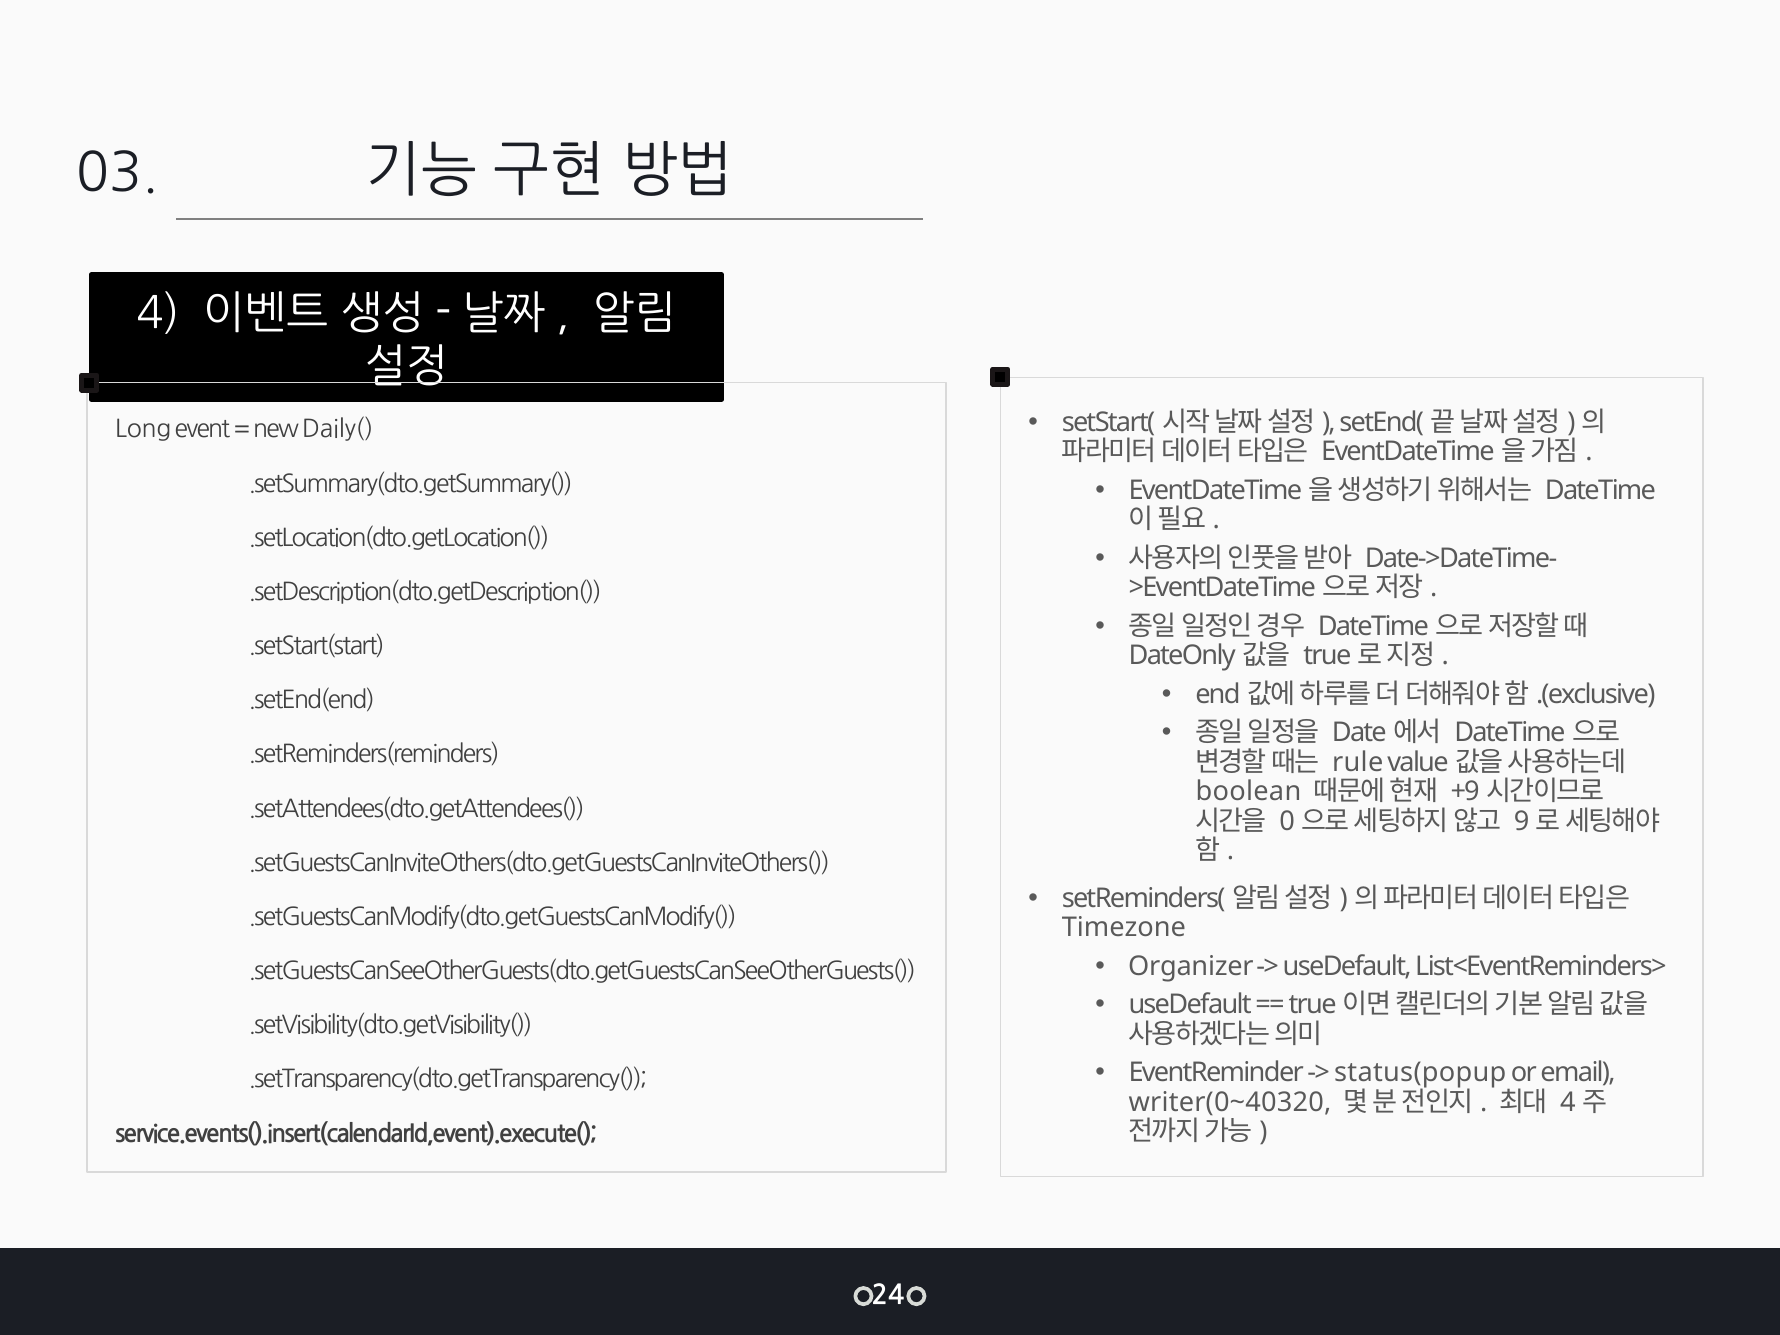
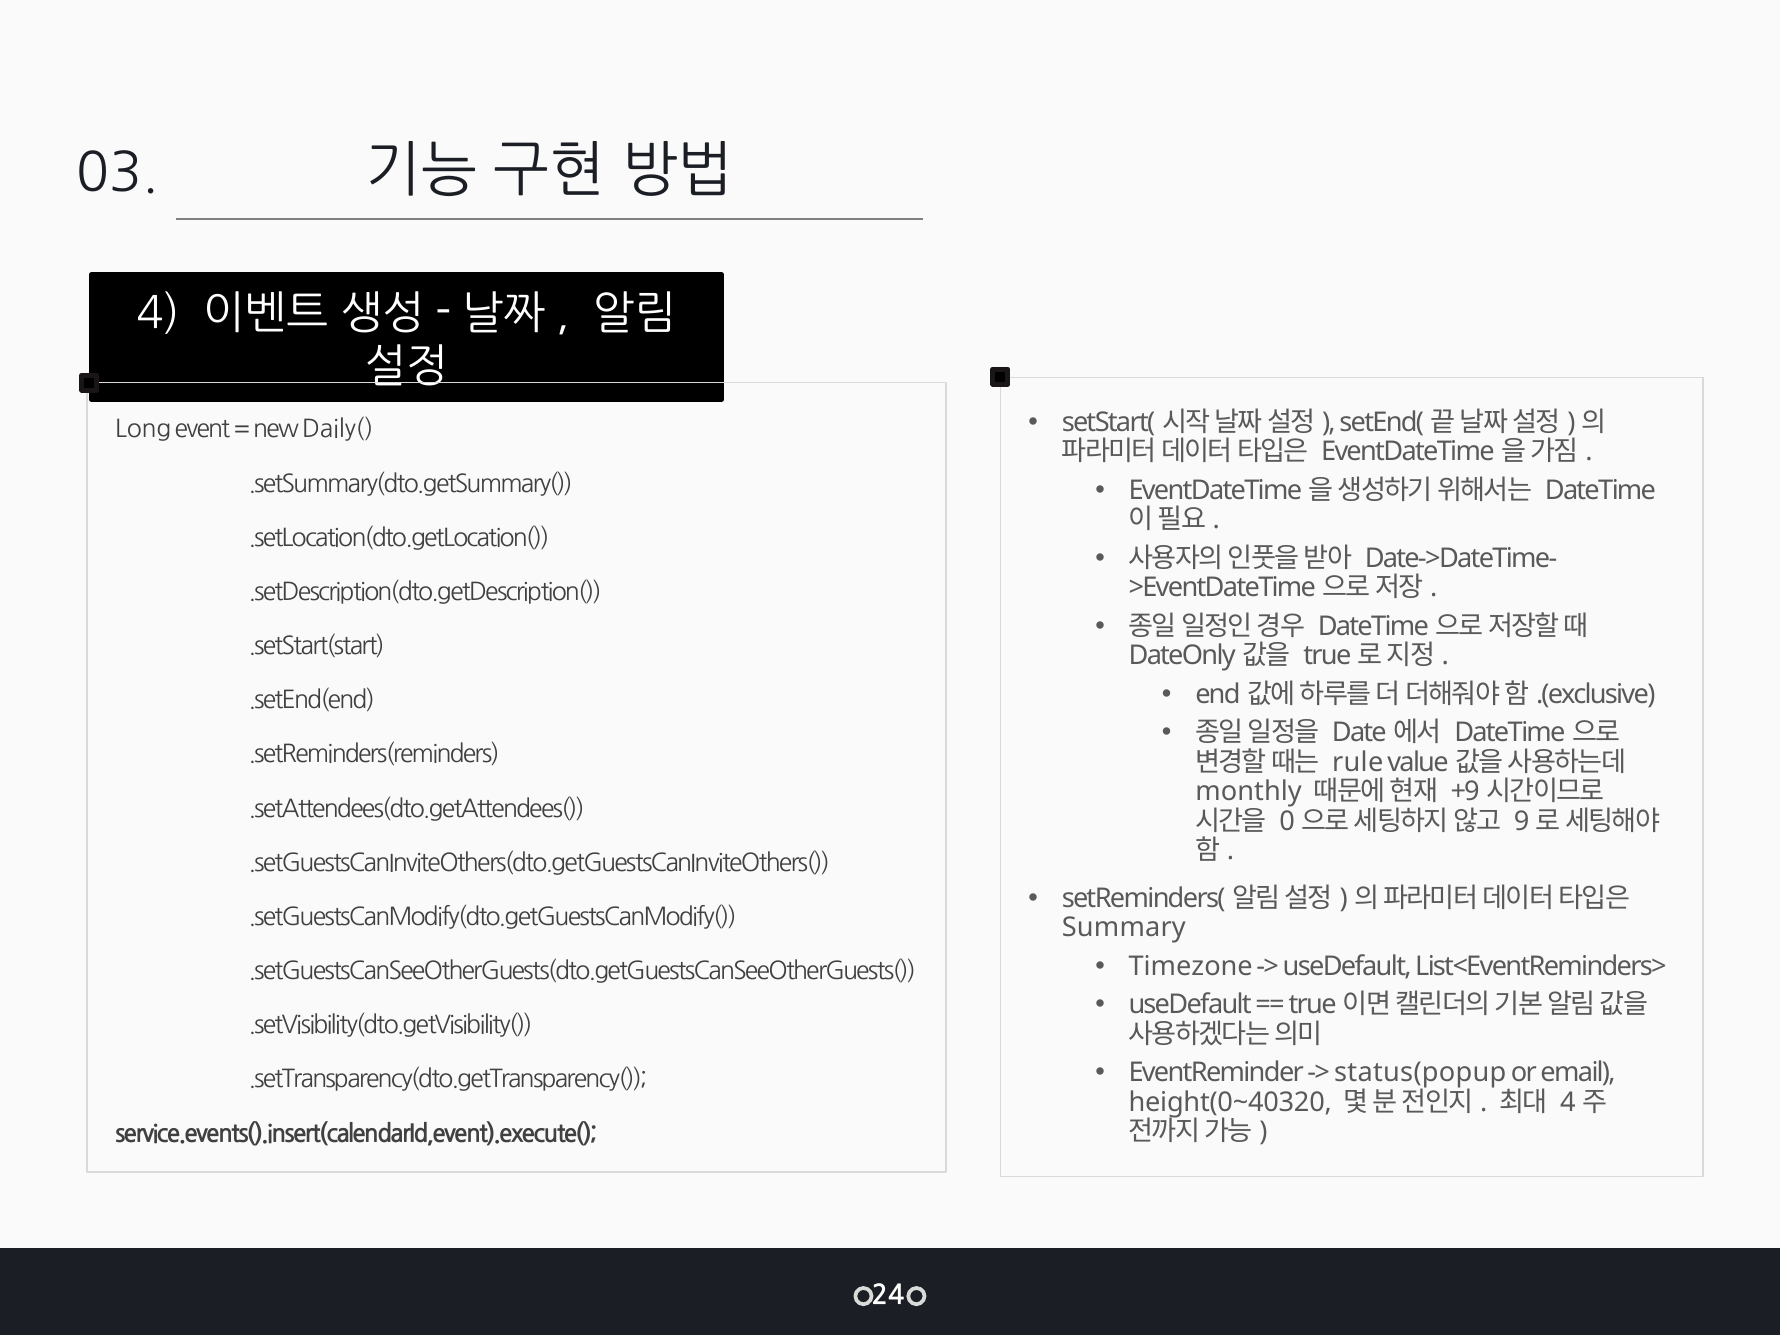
boolean: boolean -> monthly (1249, 792)
Timezone: Timezone -> Summary (1124, 928)
Organizer: Organizer -> Timezone (1191, 966)
writer(0~40320: writer(0~40320 -> height(0~40320 (1230, 1102)
